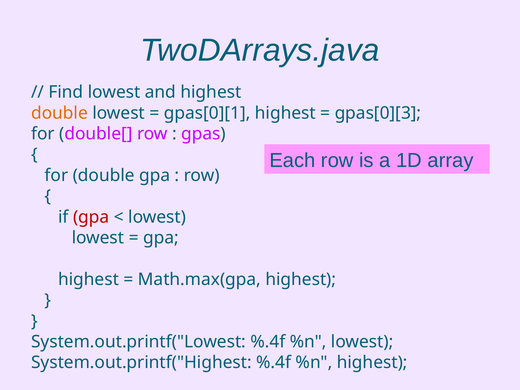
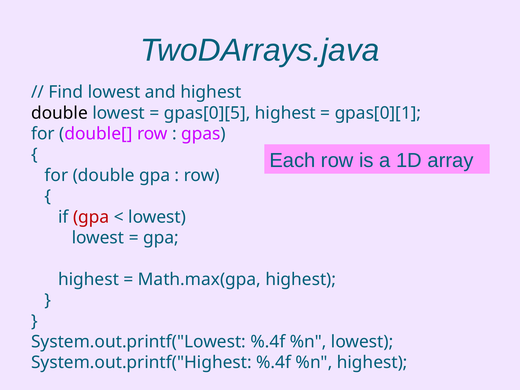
double colour: orange -> black (59, 113)
gpas[0][1: gpas[0][1 -> gpas[0][5 (207, 113)
gpas[0][3: gpas[0][3 -> gpas[0][1 (378, 113)
